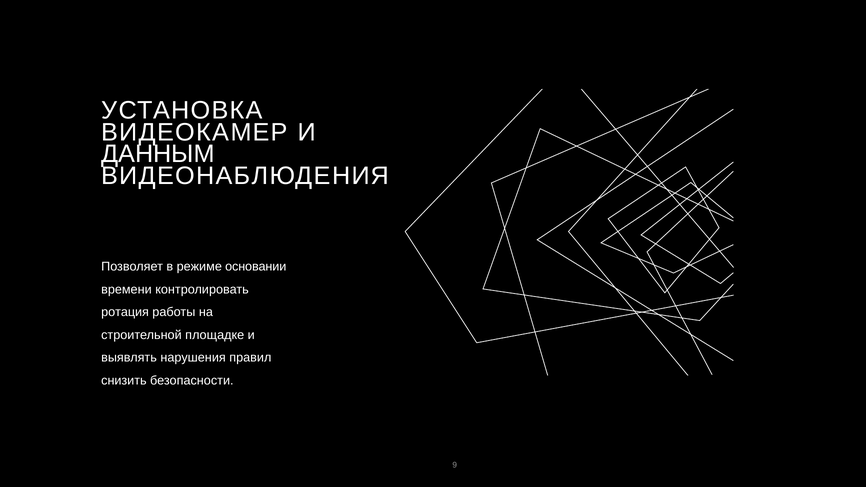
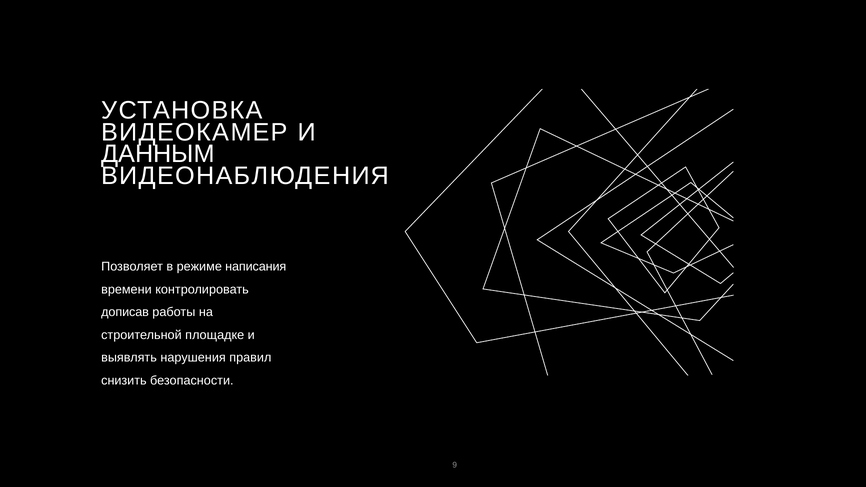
основании: основании -> написания (256, 267)
ротация: ротация -> дописав (125, 312)
